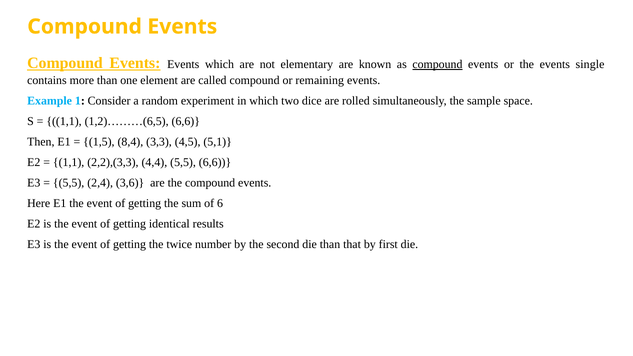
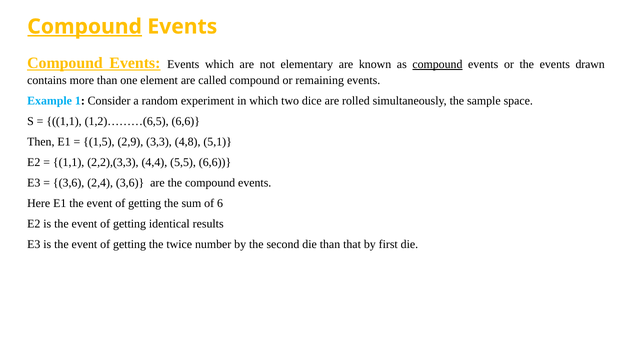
Compound underline: none -> present (85, 27)
single: single -> drawn (590, 64)
8,4: 8,4 -> 2,9 (130, 142)
4,5: 4,5 -> 4,8 (188, 142)
5,5: 5,5 -> 3,6 (69, 183)
